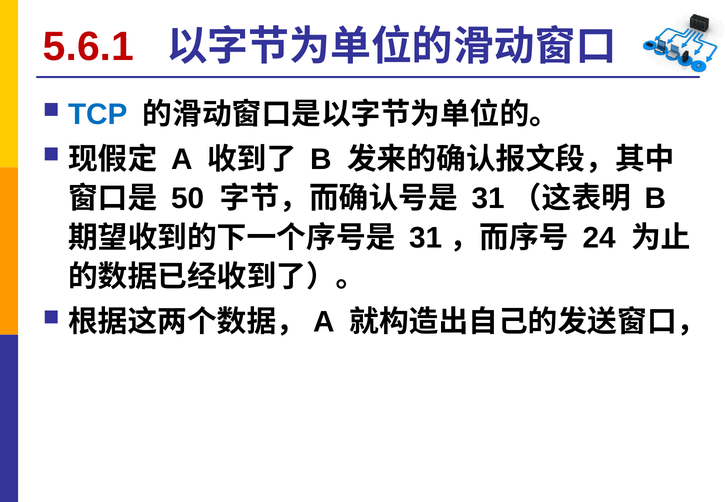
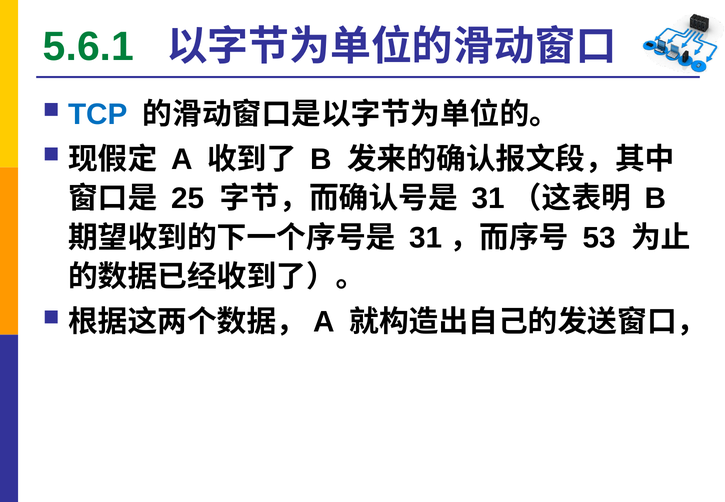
5.6.1 colour: red -> green (88, 47)
50: 50 -> 25 (188, 199)
24: 24 -> 53 (599, 238)
